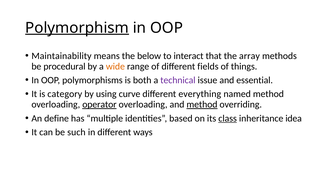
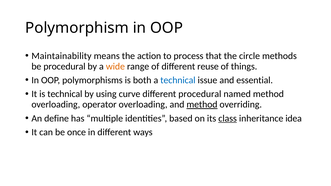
Polymorphism underline: present -> none (77, 28)
below: below -> action (149, 56)
interact: interact -> process (189, 56)
array: array -> circle (250, 56)
fields: fields -> reuse (208, 66)
technical colour: purple -> blue (178, 80)
is category: category -> technical (65, 94)
different everything: everything -> procedural (200, 94)
operator underline: present -> none (99, 105)
such: such -> once (77, 132)
